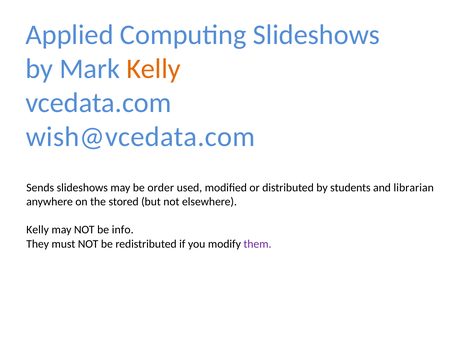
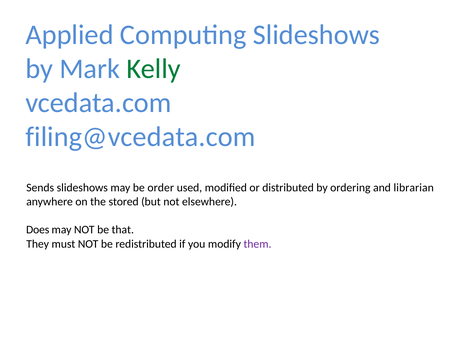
Kelly colour: orange -> green (153, 69)
wish@vcedata.com: wish@vcedata.com -> filing@vcedata.com (140, 137)
students: students -> ordering (350, 188)
Kelly: Kelly -> Does (38, 230)
info: info -> that (123, 230)
